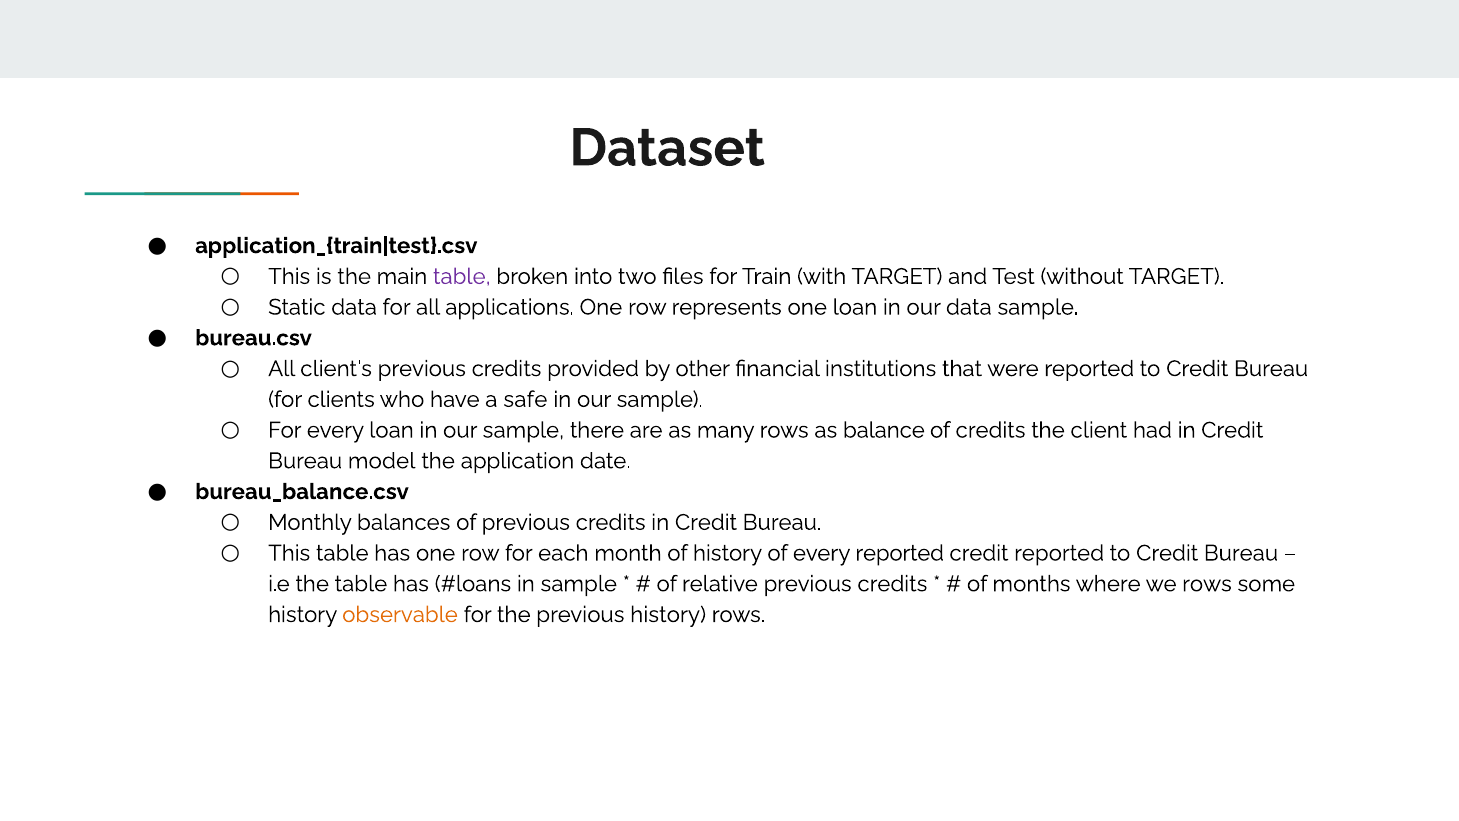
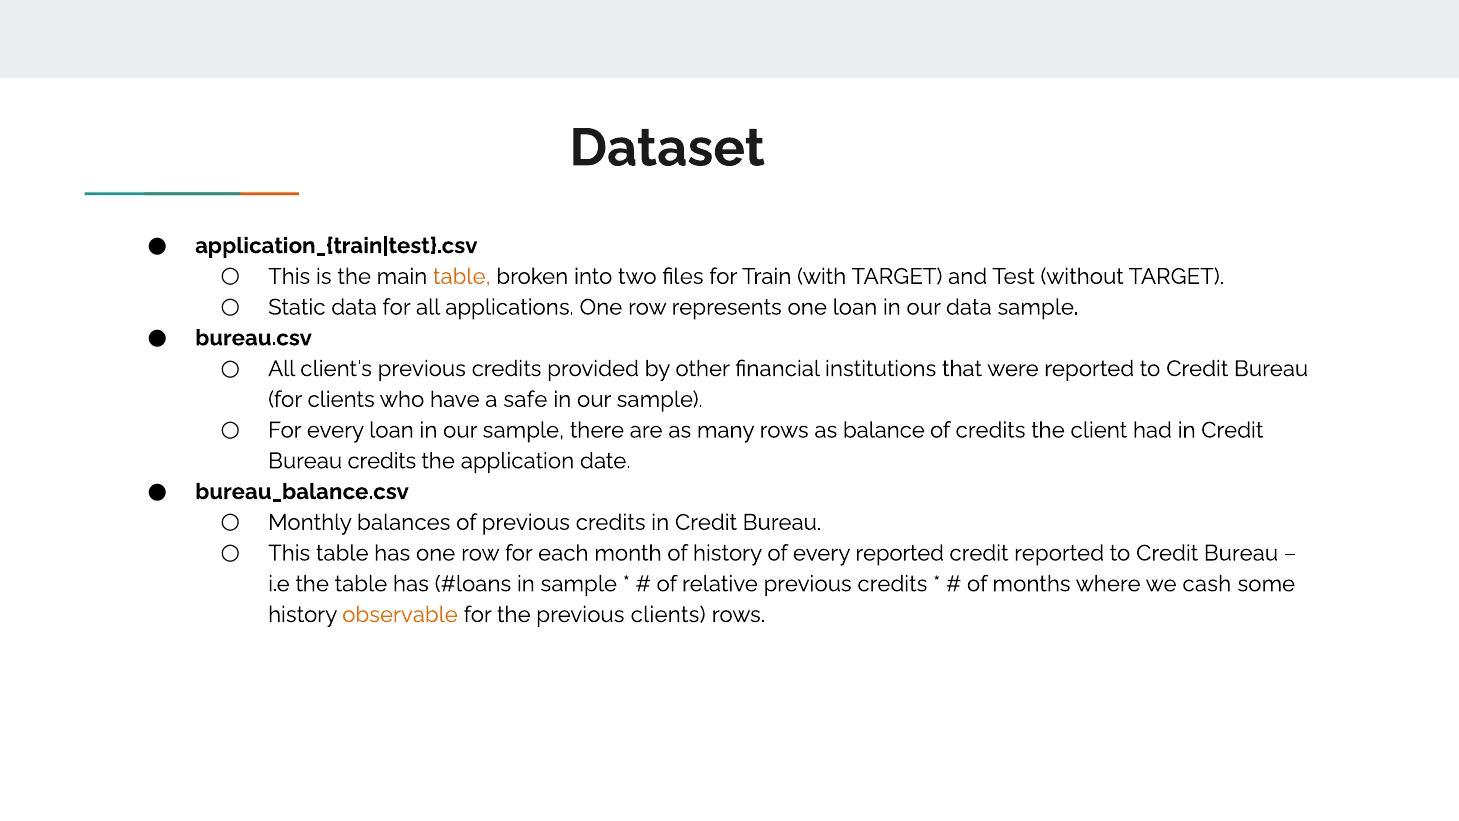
table colour: purple -> orange (462, 276)
Bureau model: model -> credits (382, 461)
we rows: rows -> cash (1207, 584)
previous history: history -> clients (668, 614)
